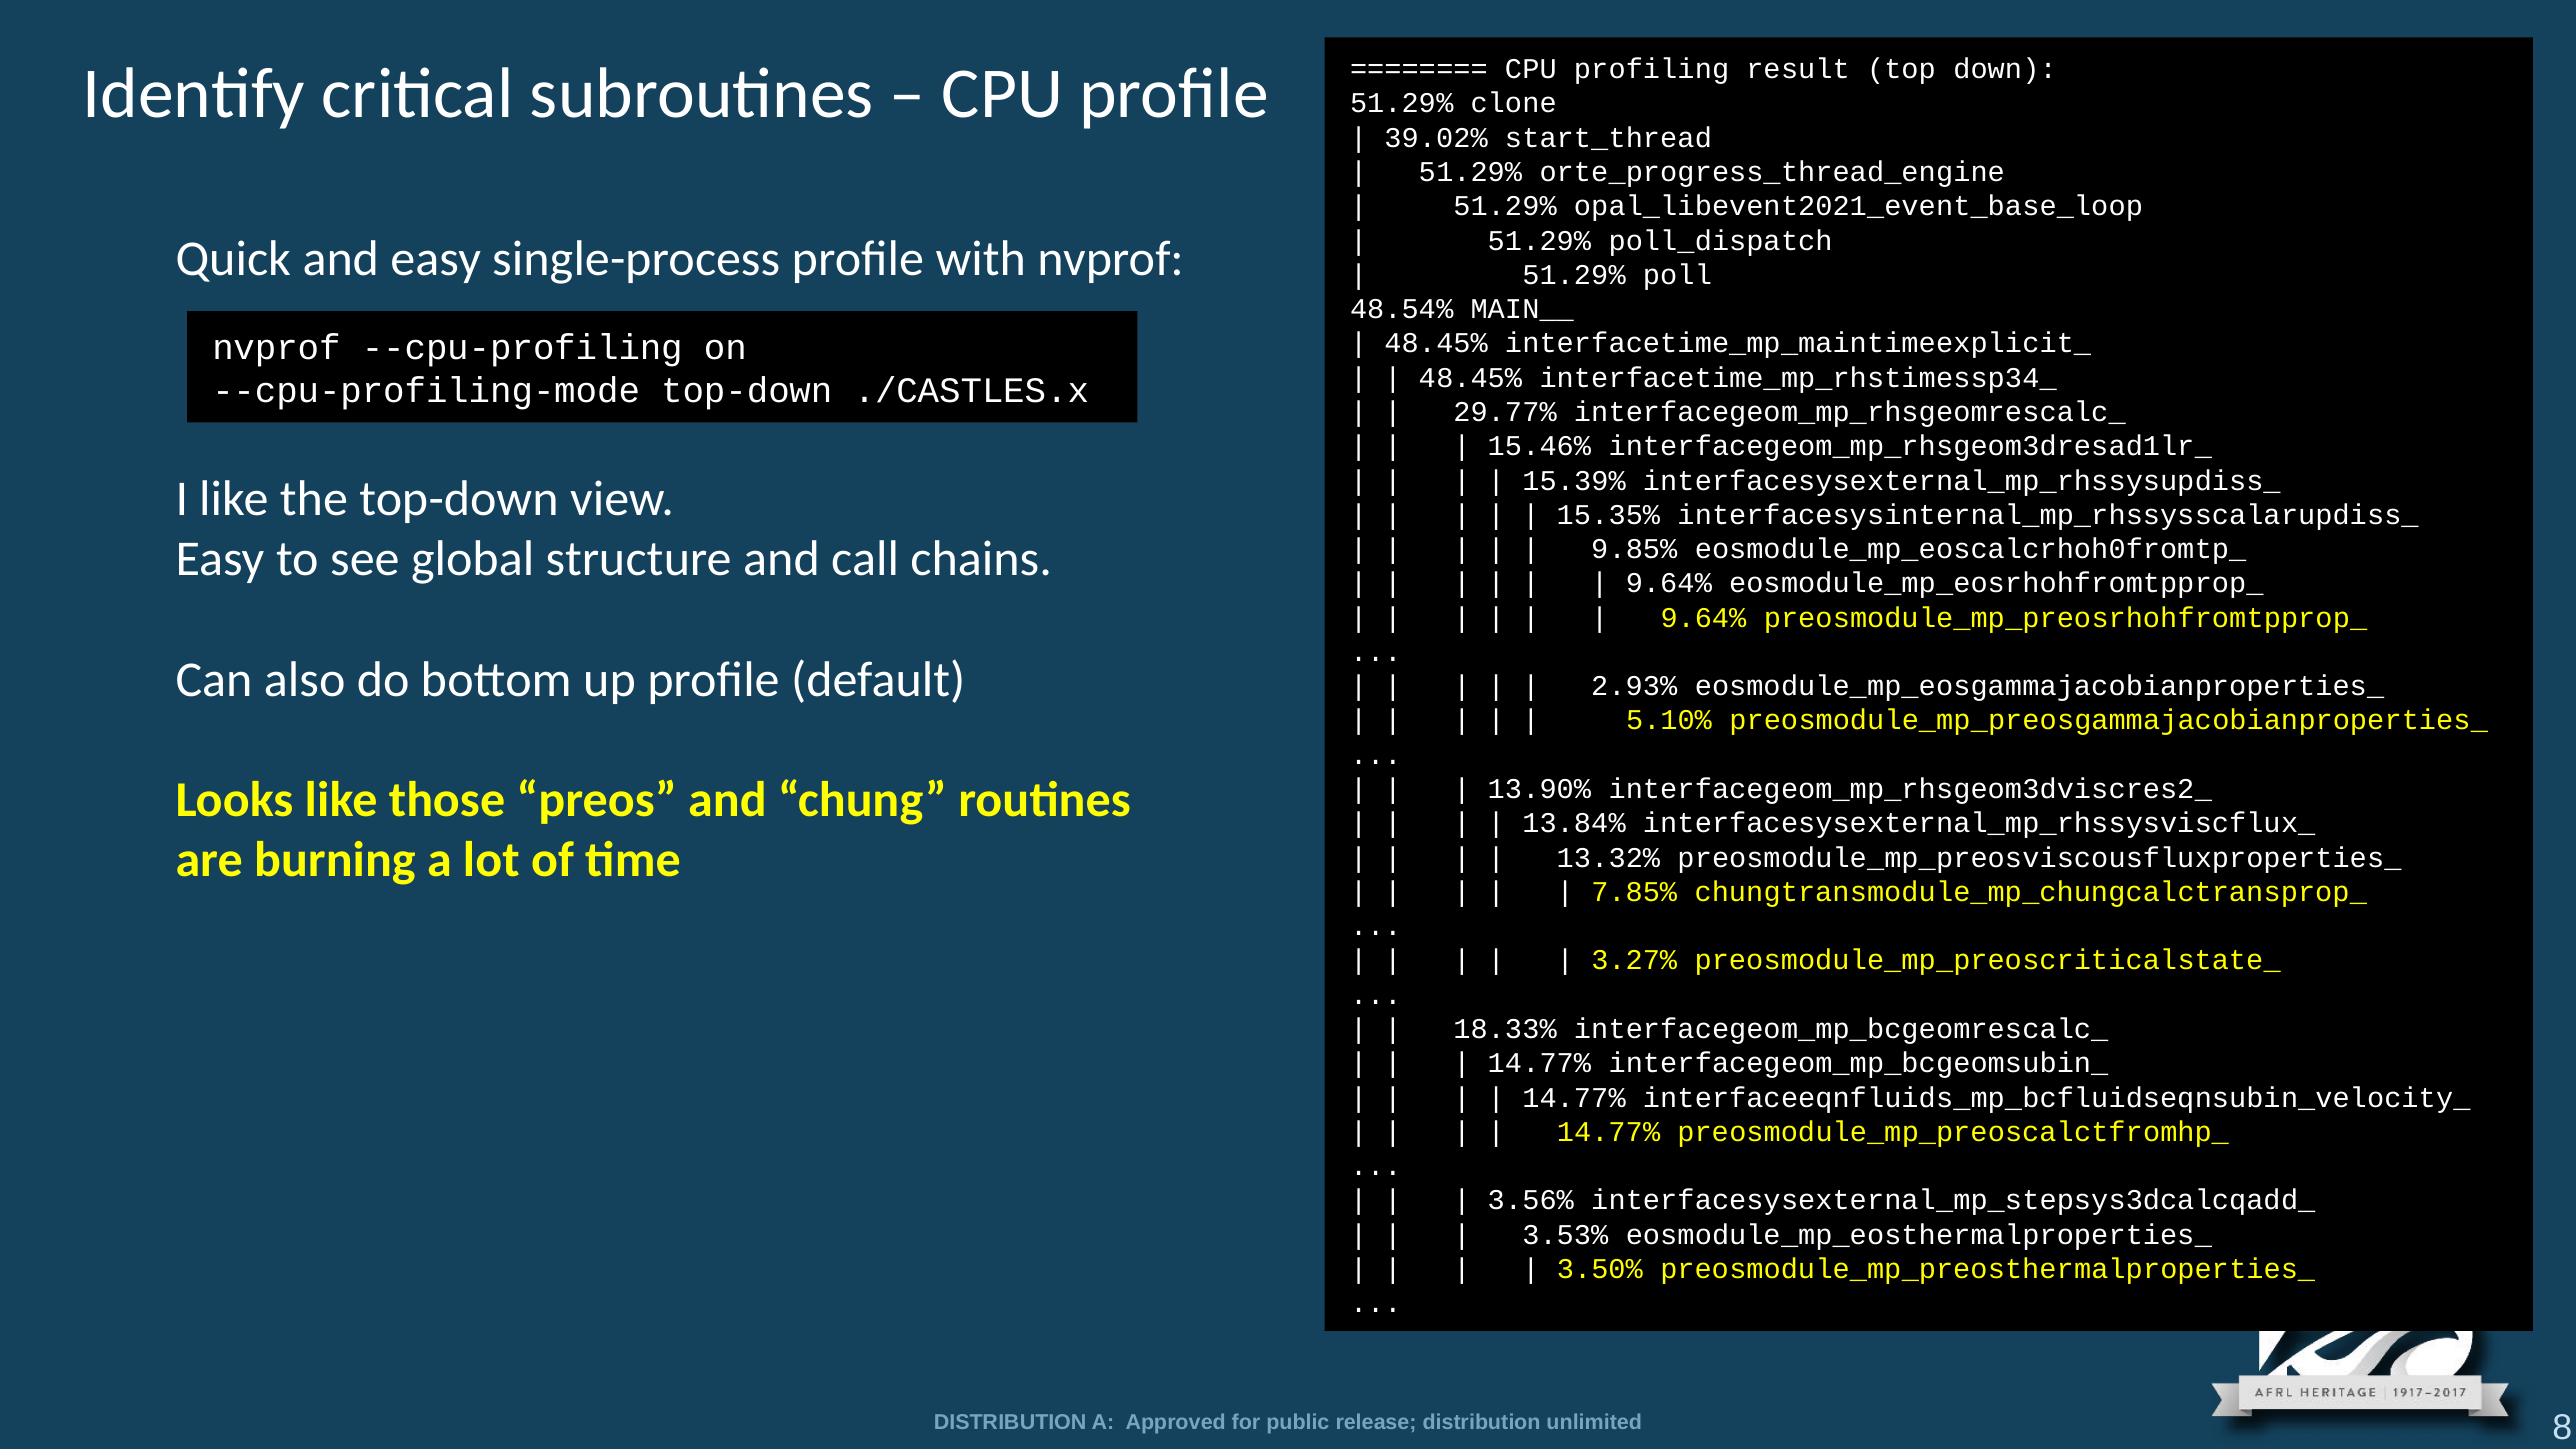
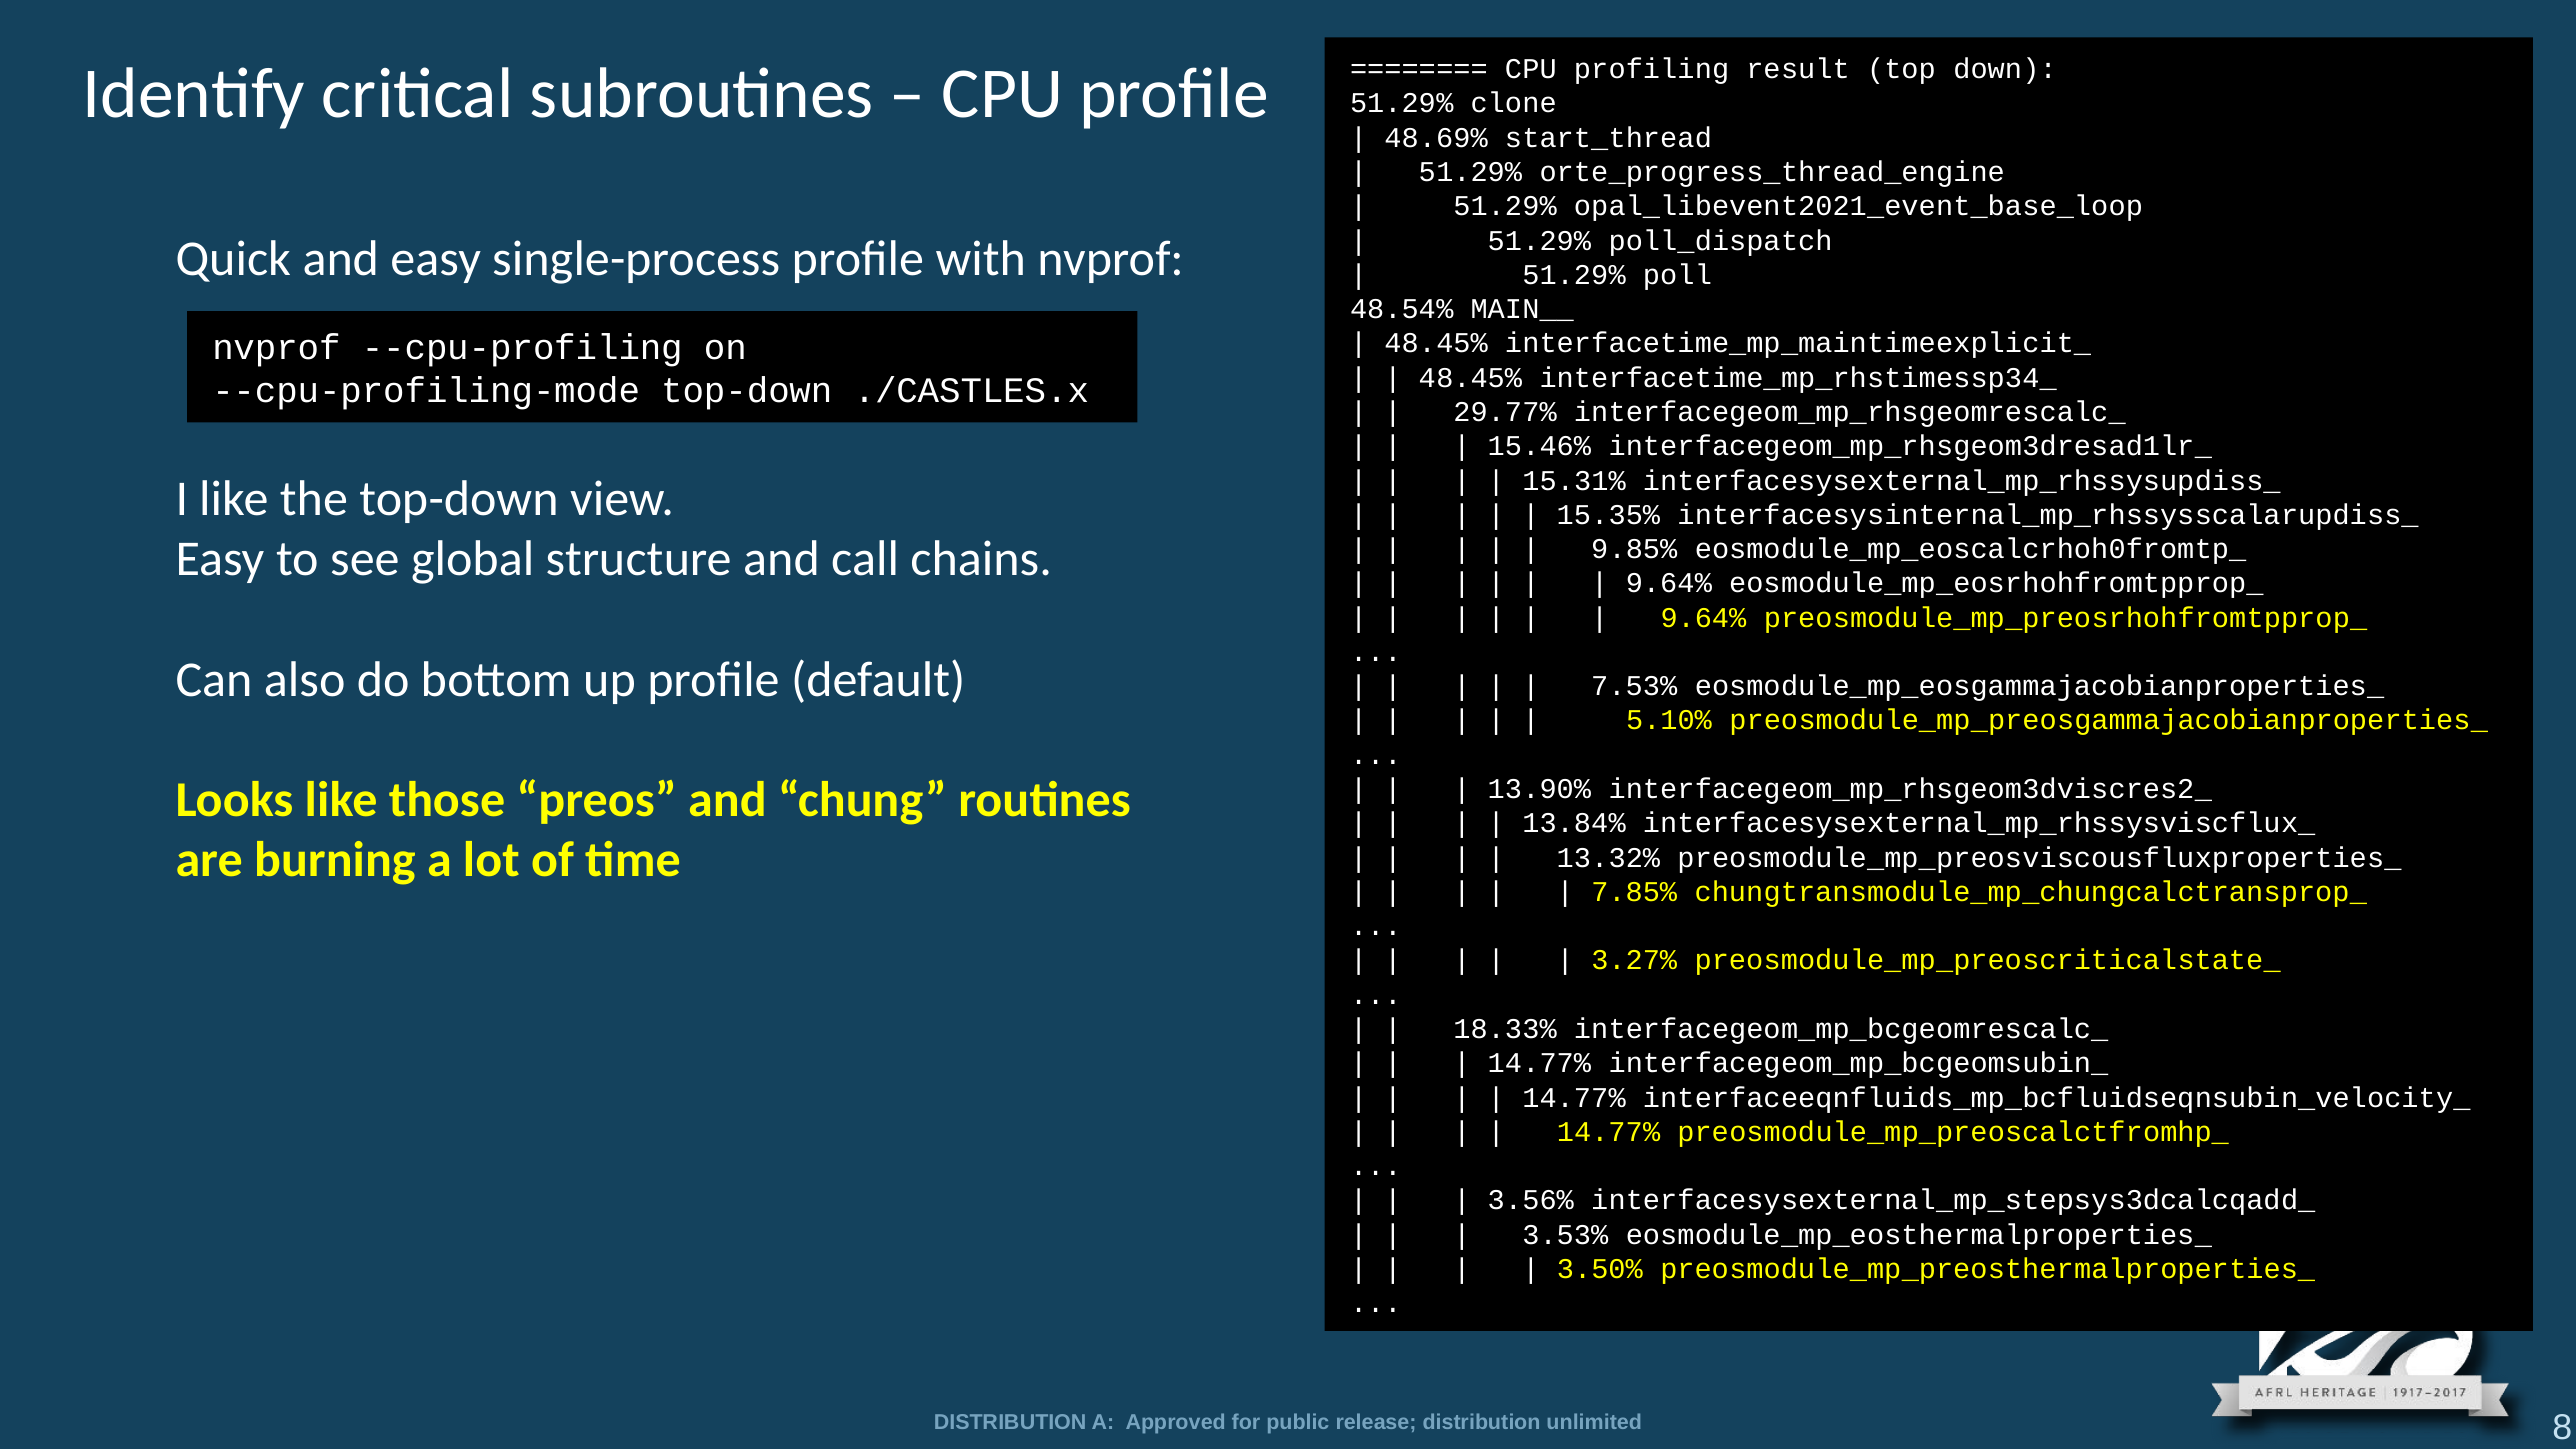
39.02%: 39.02% -> 48.69% (1436, 138)
15.39%: 15.39% -> 15.31% (1574, 481)
2.93%: 2.93% -> 7.53% (1634, 686)
